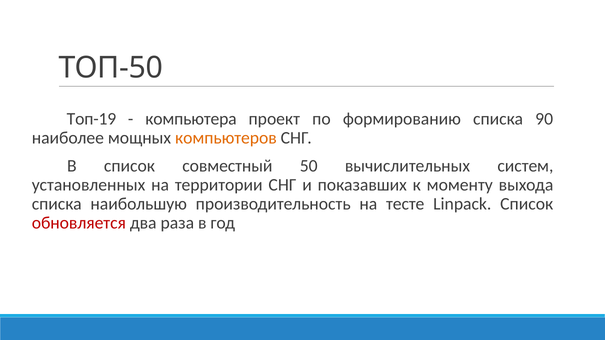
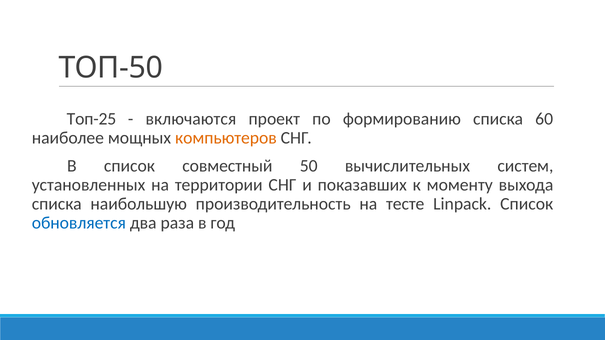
Топ-19: Топ-19 -> Топ-25 (91, 119)
компьютера: компьютера -> включаются (191, 119)
90: 90 -> 60 (544, 119)
обновляется colour: red -> blue (79, 223)
